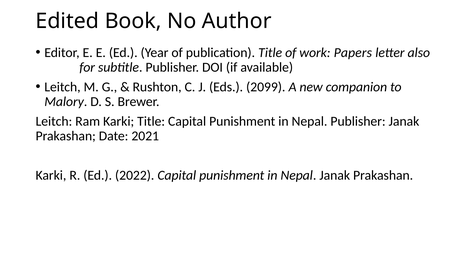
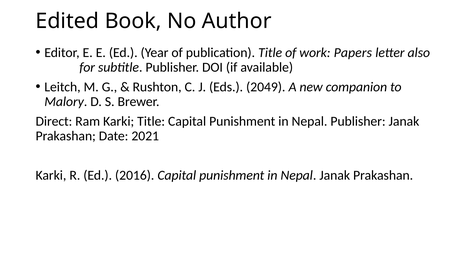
2099: 2099 -> 2049 (266, 87)
Leitch: Leitch -> Direct (54, 121)
2022: 2022 -> 2016 (135, 175)
